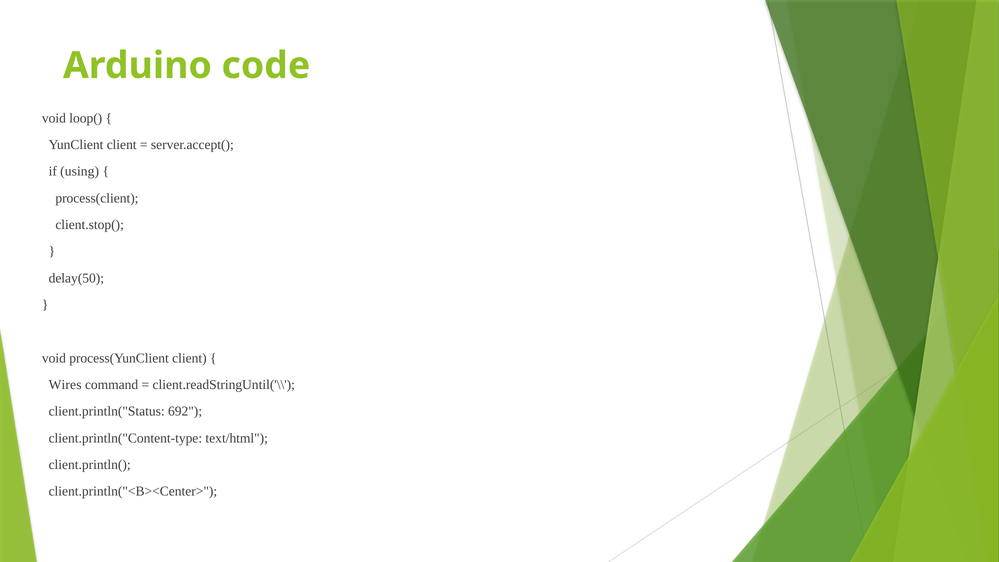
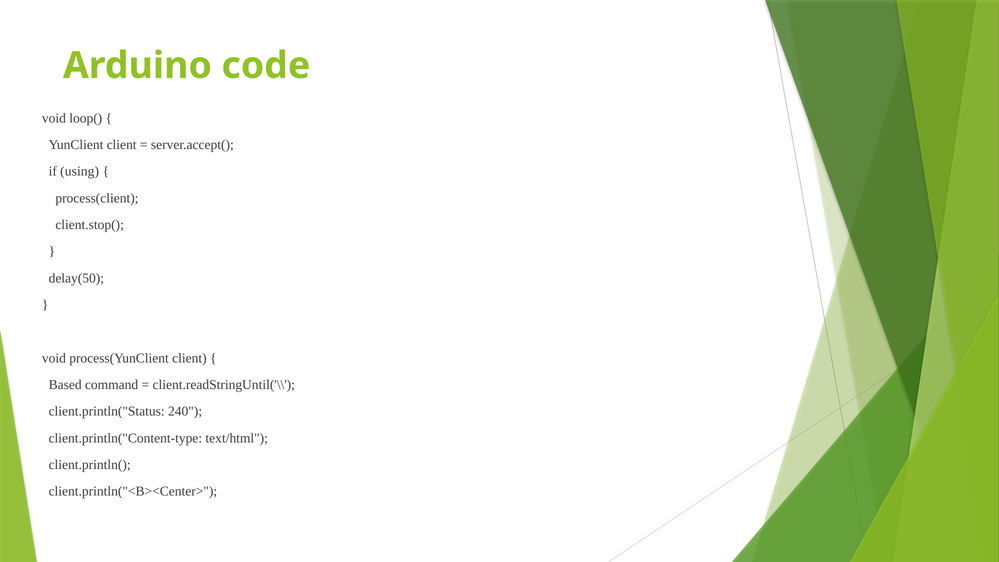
Wires: Wires -> Based (65, 385)
692: 692 -> 240 (185, 411)
